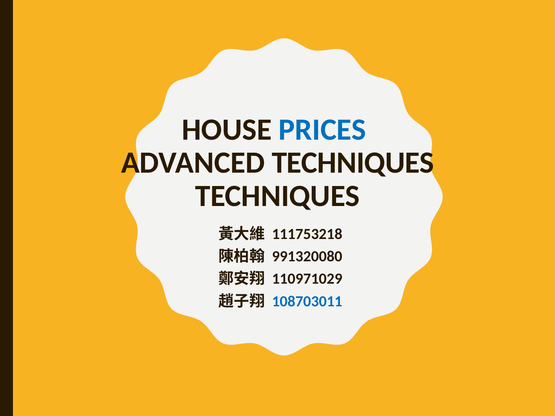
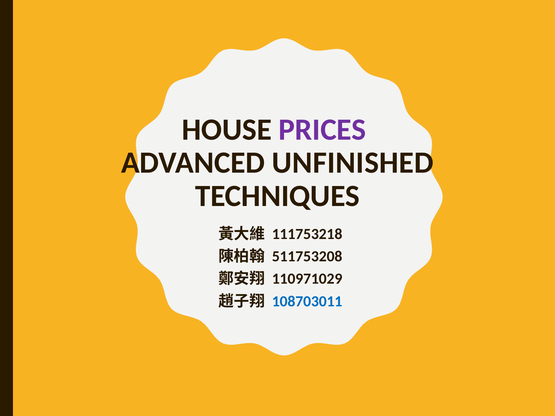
PRICES colour: blue -> purple (322, 130)
ADVANCED TECHNIQUES: TECHNIQUES -> UNFINISHED (353, 163)
991320080: 991320080 -> 511753208 (307, 257)
